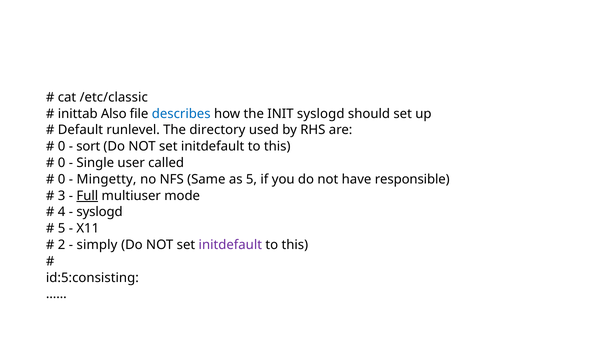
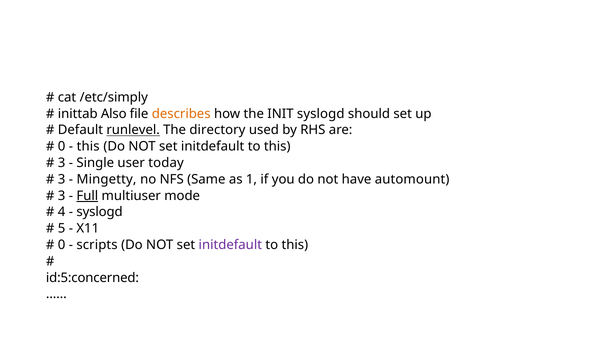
/etc/classic: /etc/classic -> /etc/simply (114, 97)
describes colour: blue -> orange (181, 114)
runlevel underline: none -> present (133, 130)
sort: sort -> this (88, 146)
0: 0 -> 3 (62, 163)
called: called -> today (166, 163)
0: 0 -> 3 (62, 179)
as 5: 5 -> 1 (251, 179)
responsible: responsible -> automount (412, 179)
2: 2 -> 0 (62, 245)
simply: simply -> scripts (97, 245)
id:5:consisting: id:5:consisting -> id:5:concerned (92, 277)
